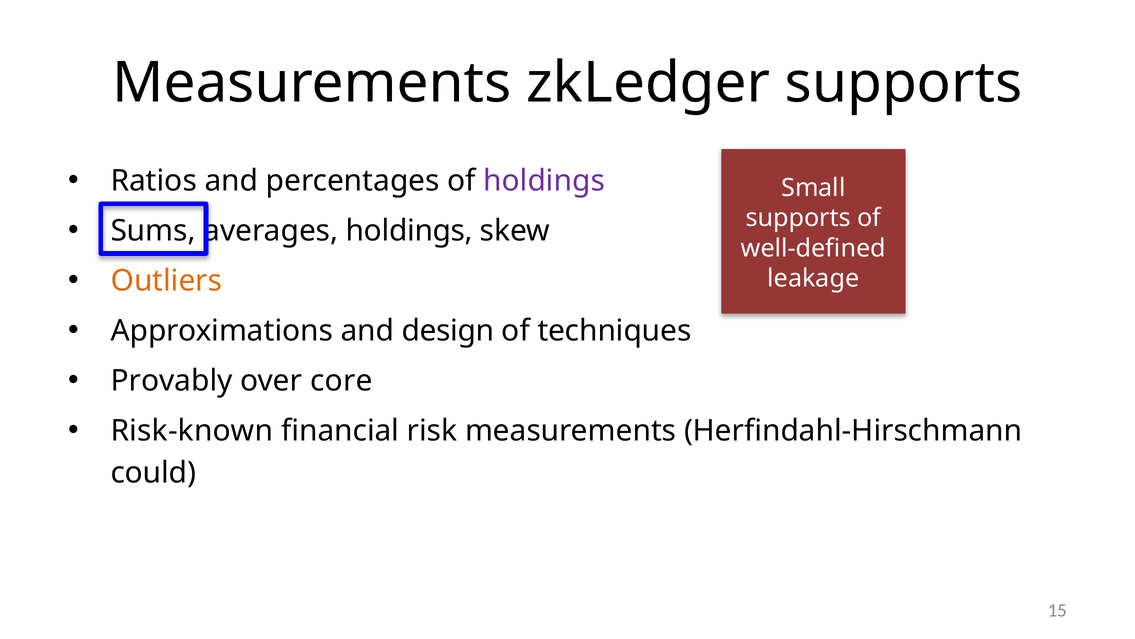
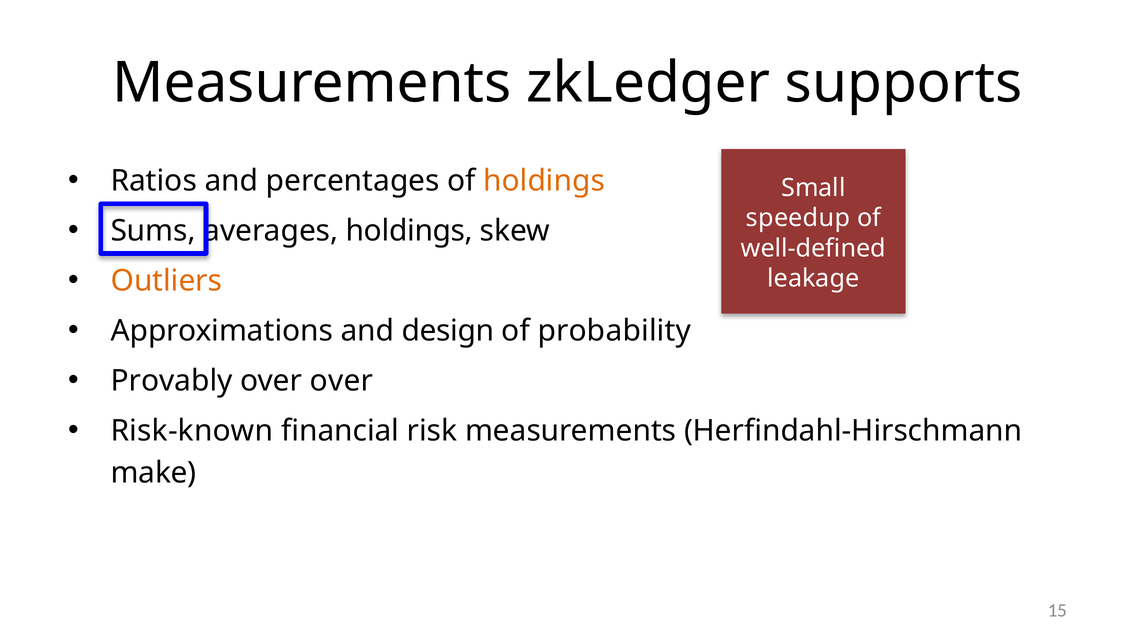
holdings colour: purple -> orange (544, 181)
supports: supports -> speedup (798, 218)
techniques: techniques -> probability (614, 331)
over core: core -> over (341, 381)
could: could -> make (154, 473)
